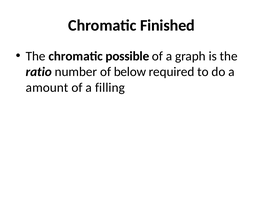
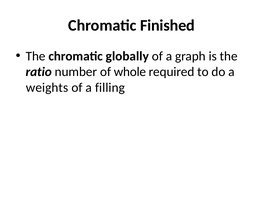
possible: possible -> globally (127, 56)
below: below -> whole (130, 72)
amount: amount -> weights (47, 88)
